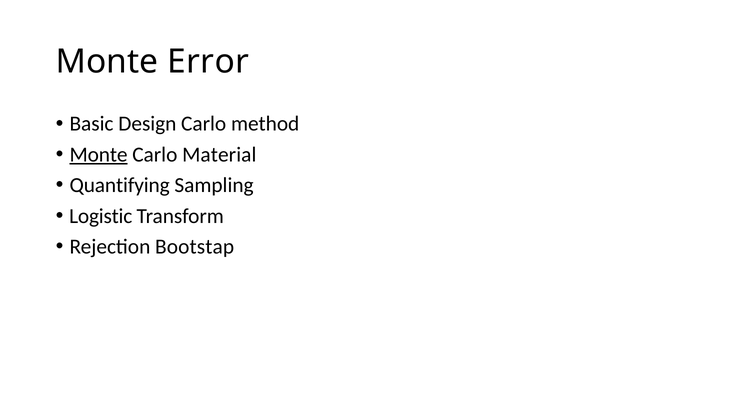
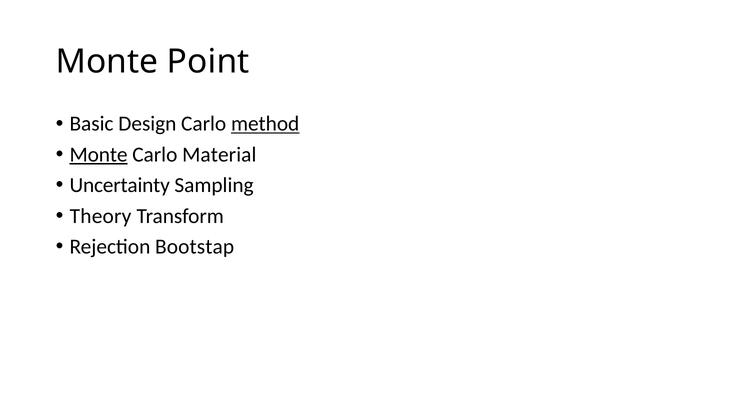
Error: Error -> Point (208, 61)
method underline: none -> present (265, 124)
Quantifying: Quantifying -> Uncertainty (120, 185)
Logistic: Logistic -> Theory (101, 216)
